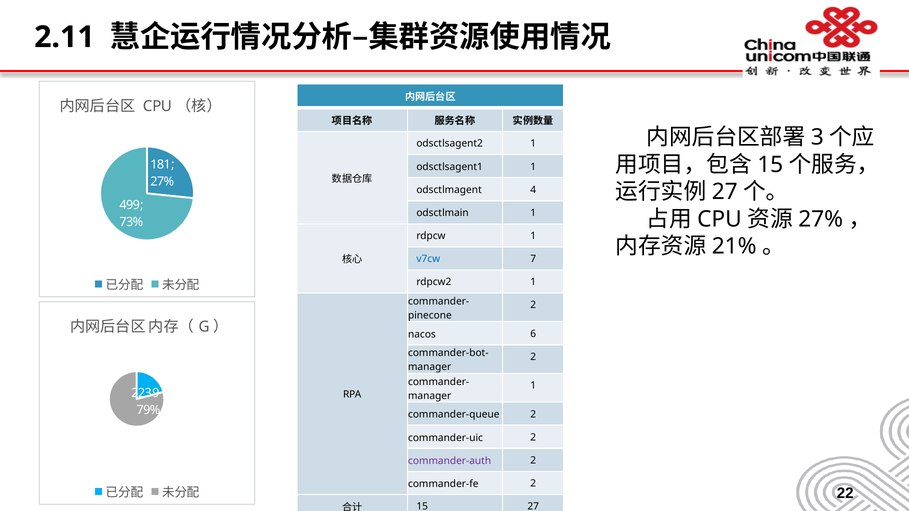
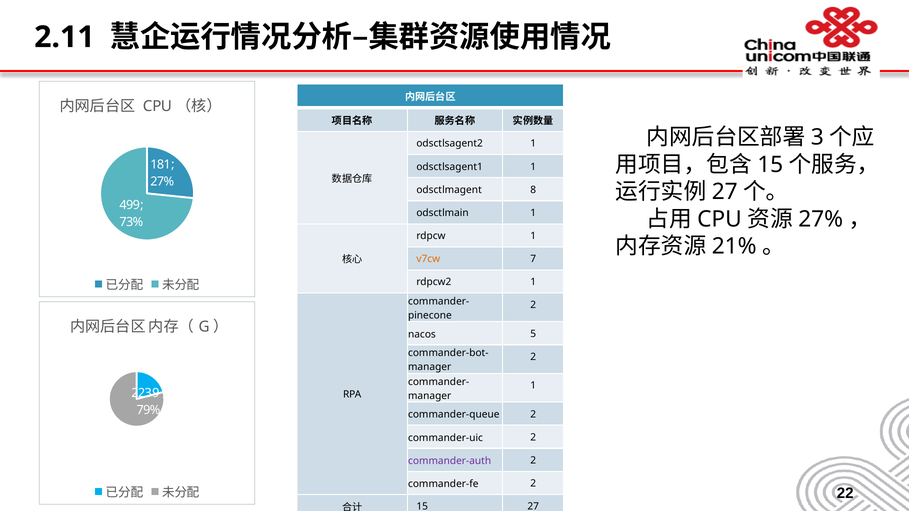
4: 4 -> 8 (533, 190)
v7cw colour: blue -> orange (428, 259)
6: 6 -> 5 (533, 334)
